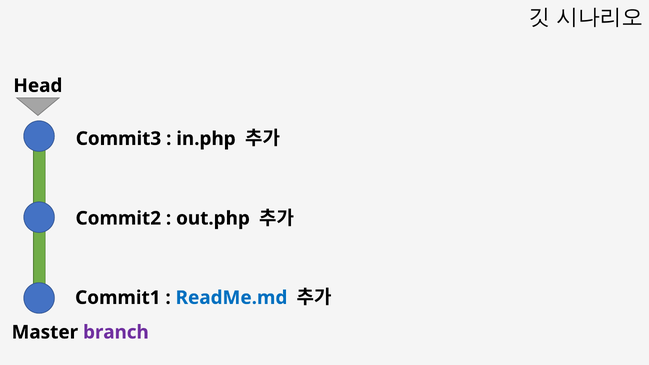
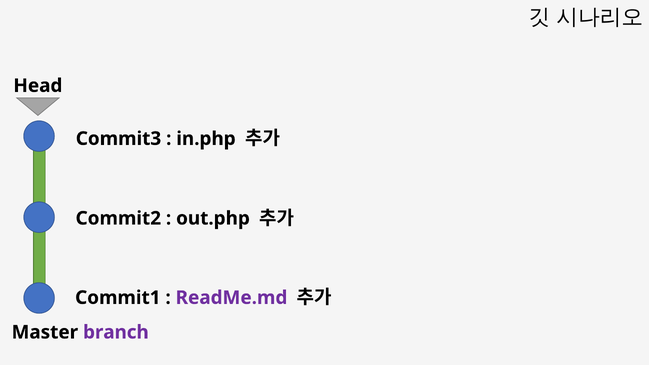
ReadMe.md colour: blue -> purple (231, 298)
